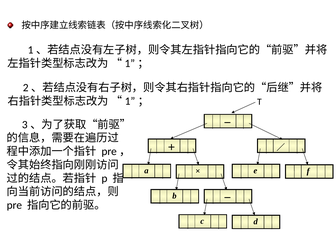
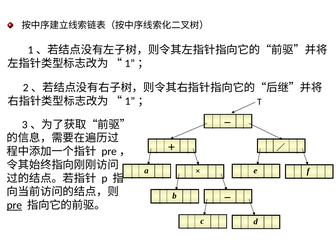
pre underline: none -> present (14, 205)
